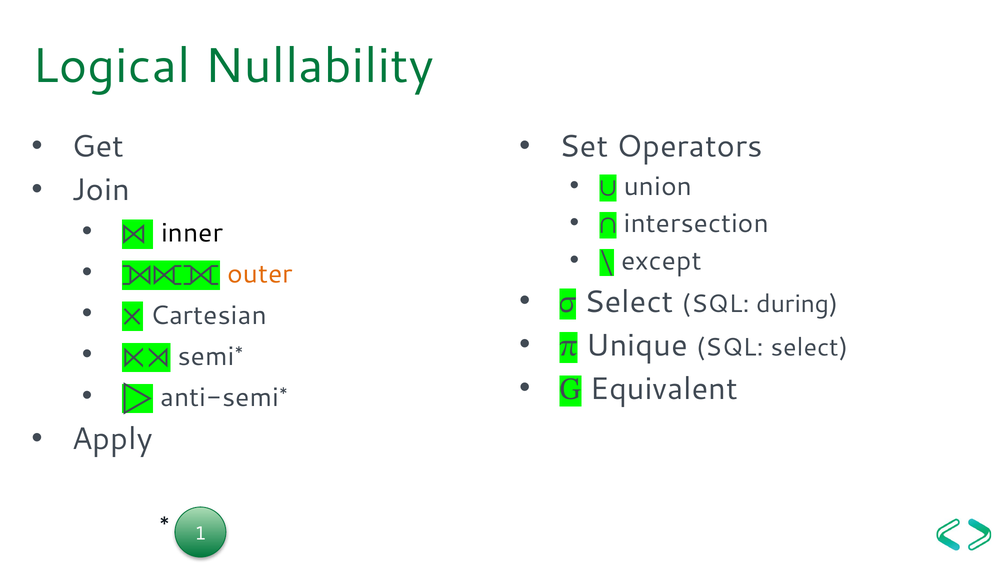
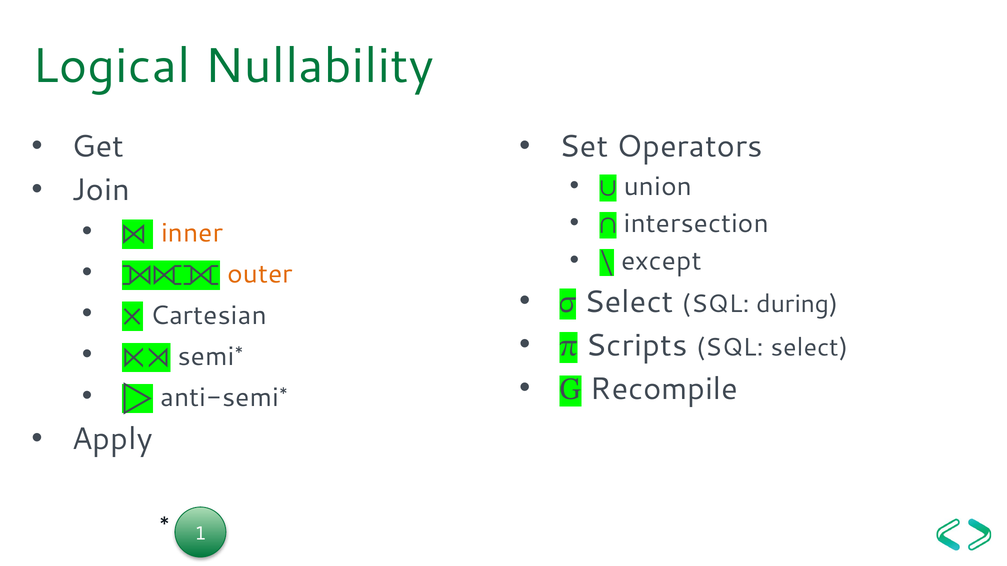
inner colour: black -> orange (192, 233)
Unique: Unique -> Scripts (637, 346)
Equivalent: Equivalent -> Recompile (664, 389)
